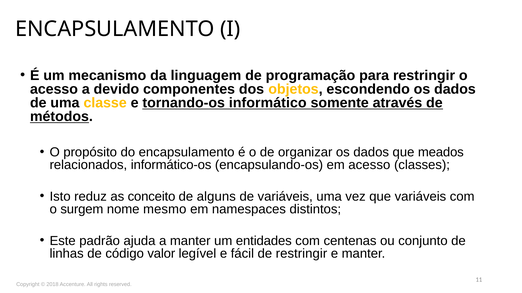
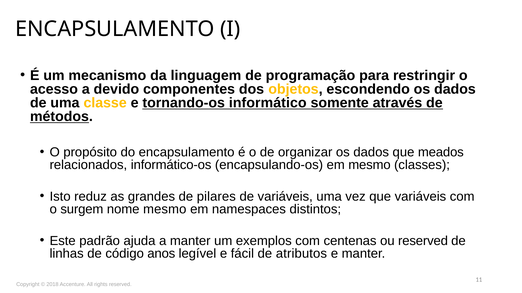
em acesso: acesso -> mesmo (369, 165)
conceito: conceito -> grandes (151, 197)
alguns: alguns -> pilares (216, 197)
entidades: entidades -> exemplos (264, 241)
ou conjunto: conjunto -> reserved (423, 241)
valor: valor -> anos (161, 254)
de restringir: restringir -> atributos (301, 254)
